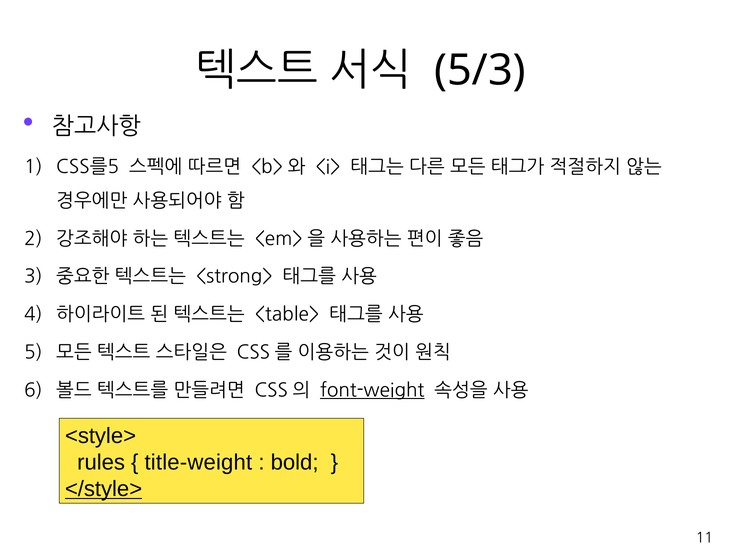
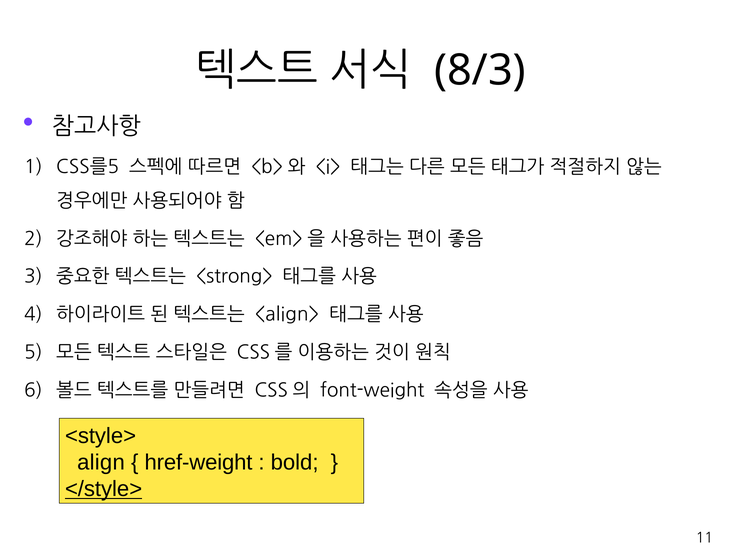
5/3: 5/3 -> 8/3 (480, 70)
<table>: <table> -> <align> (287, 314)
font-weight underline: present -> none (372, 390)
rules: rules -> align (101, 462)
title-weight: title-weight -> href-weight (199, 462)
